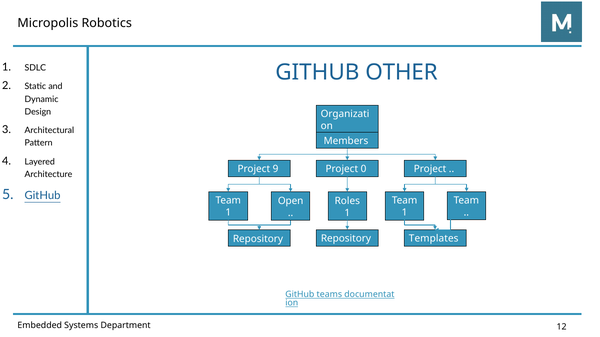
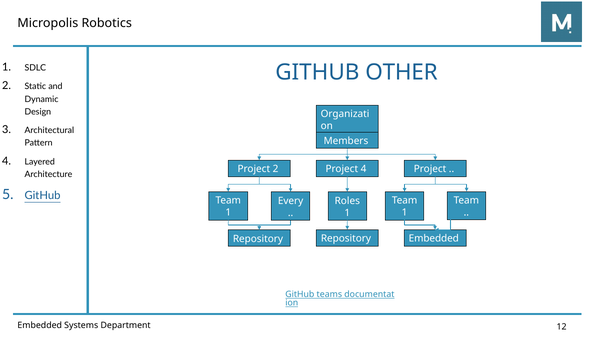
Project 9: 9 -> 2 (276, 169)
Project 0: 0 -> 4 (364, 169)
Open: Open -> Every (291, 201)
Repository Templates: Templates -> Embedded (434, 239)
